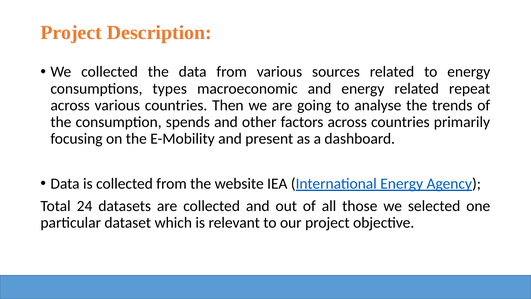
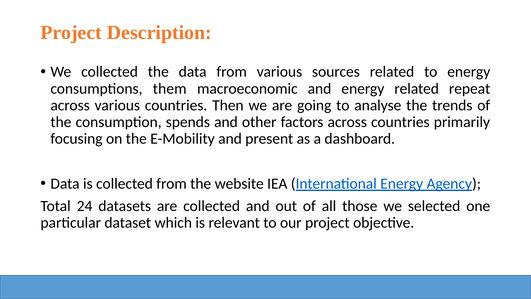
types: types -> them (170, 88)
